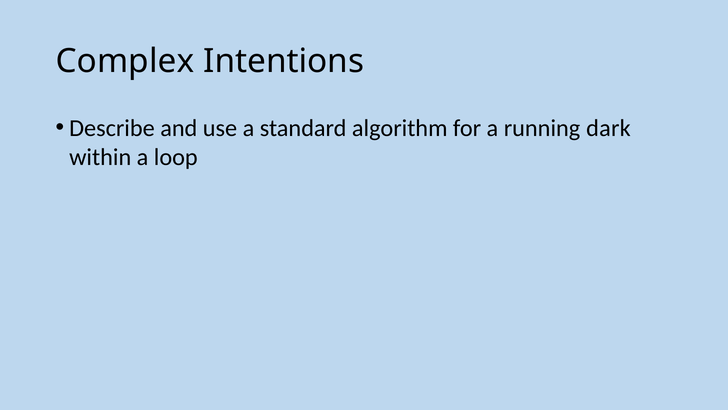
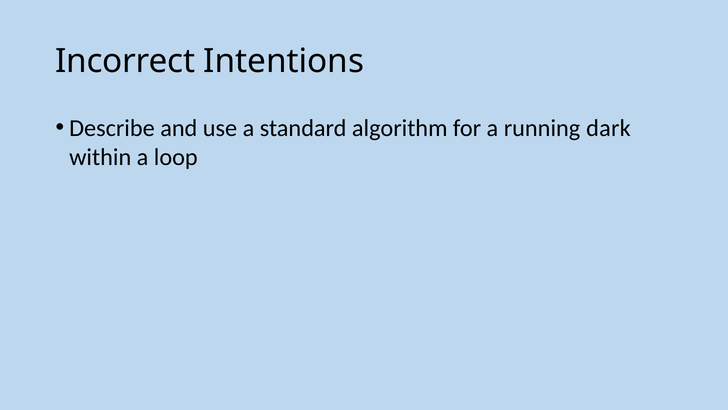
Complex: Complex -> Incorrect (125, 61)
